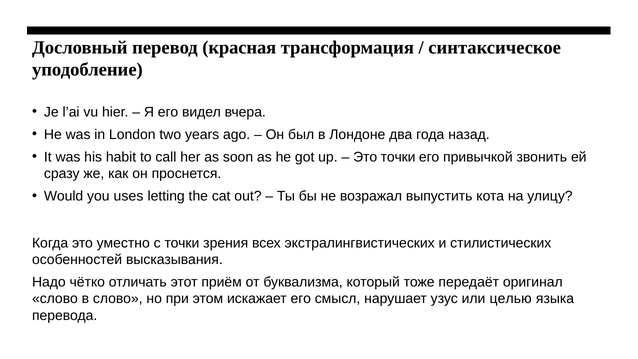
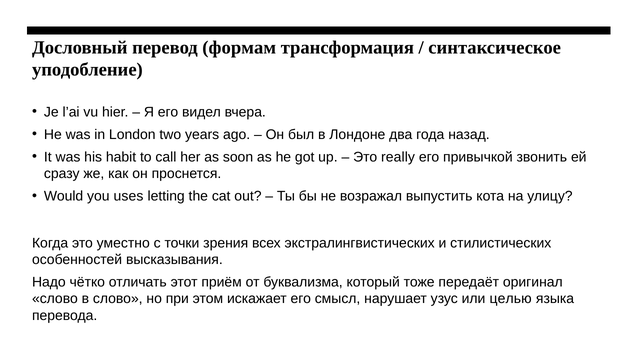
красная: красная -> формам (239, 47)
Это точки: точки -> really (398, 157)
